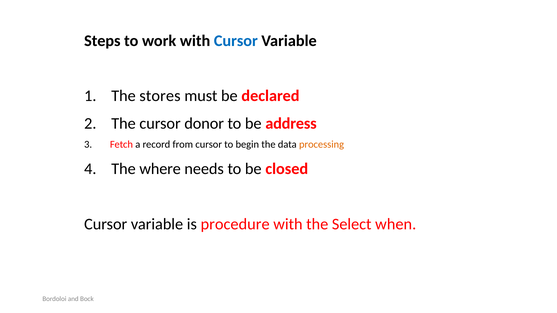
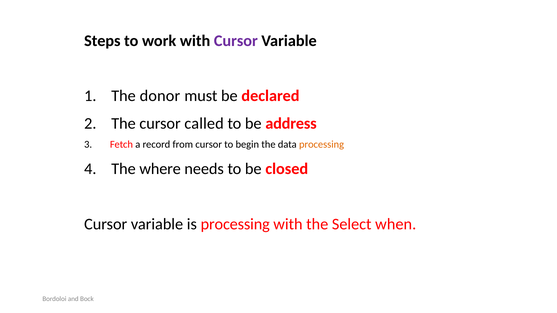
Cursor colour: blue -> purple (236, 41)
stores: stores -> donor (160, 96)
donor: donor -> called (204, 124)
is procedure: procedure -> processing (235, 224)
